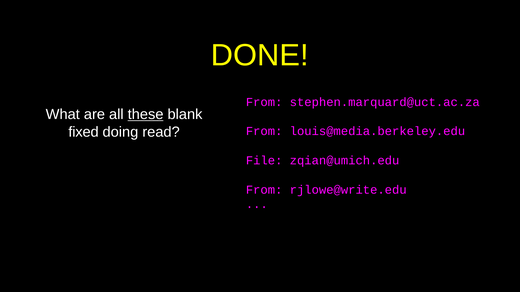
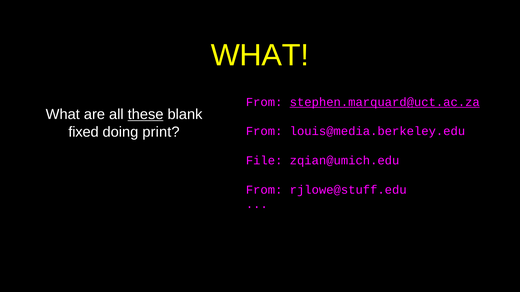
DONE: DONE -> WHAT (260, 55)
stephen.marquard@uct.ac.za underline: none -> present (385, 102)
read: read -> print (161, 132)
rjlowe@write.edu: rjlowe@write.edu -> rjlowe@stuff.edu (348, 190)
